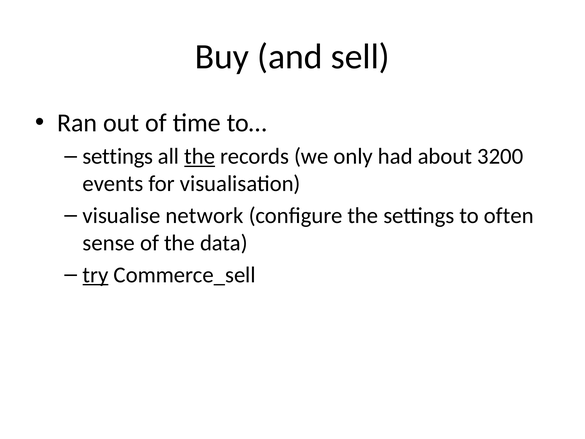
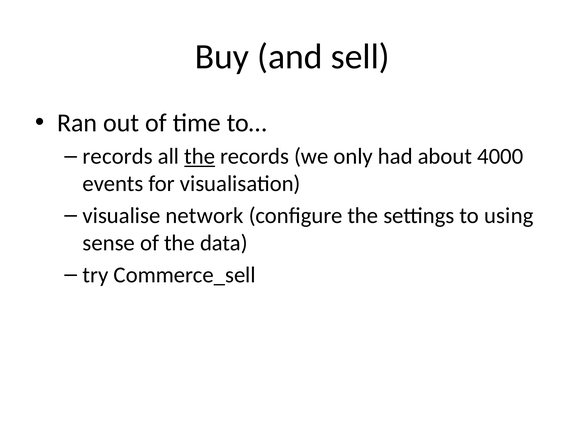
settings: settings -> records (118, 156)
3200: 3200 -> 4000 (500, 156)
often: often -> using (509, 216)
try underline: present -> none (96, 275)
